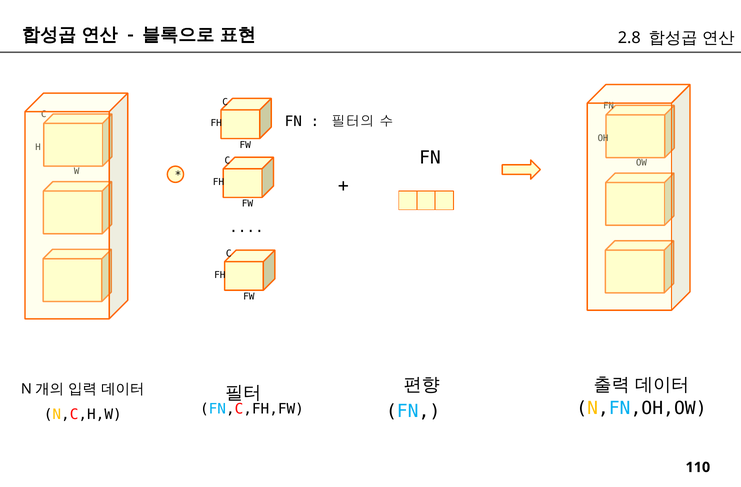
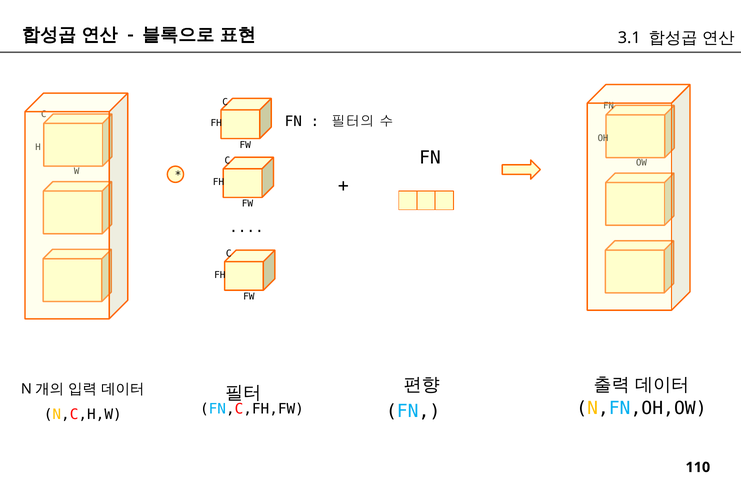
2.8: 2.8 -> 3.1 (629, 38)
